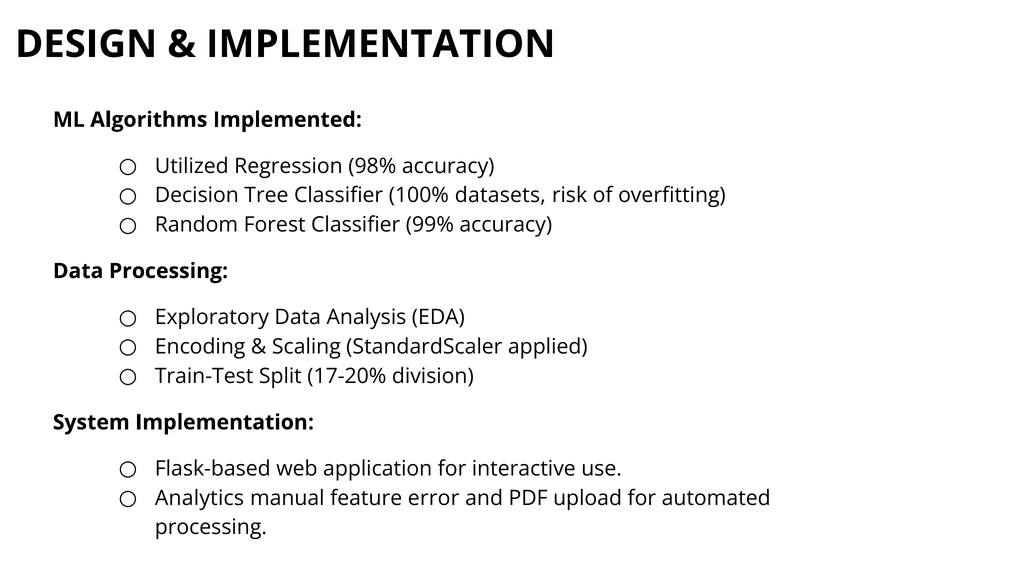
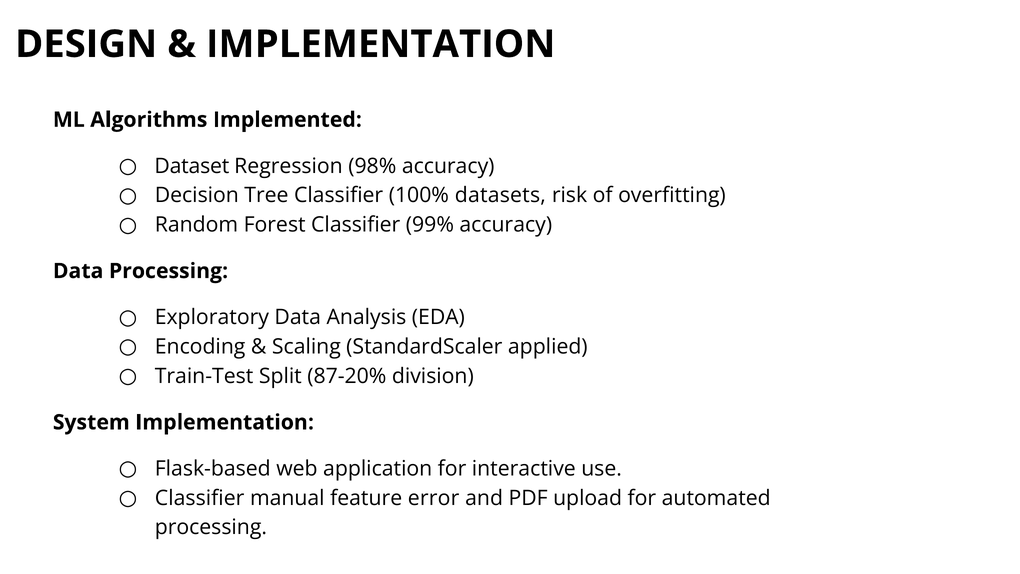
Utilized: Utilized -> Dataset (192, 166)
17-20%: 17-20% -> 87-20% (347, 376)
Analytics: Analytics -> Classifier (200, 498)
